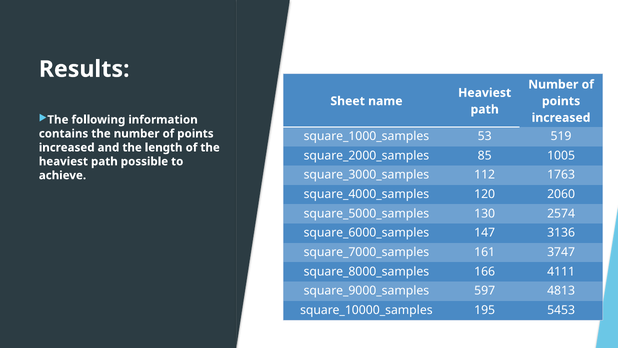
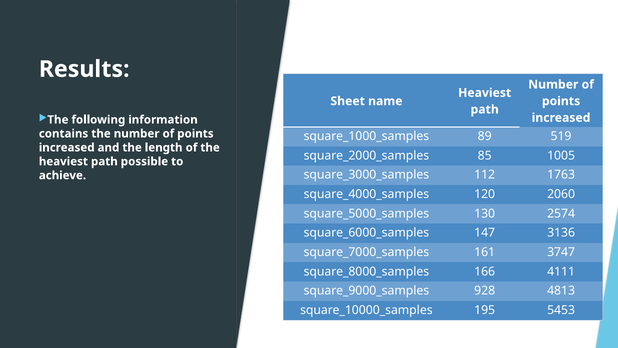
53: 53 -> 89 (485, 136)
597: 597 -> 928 (485, 291)
